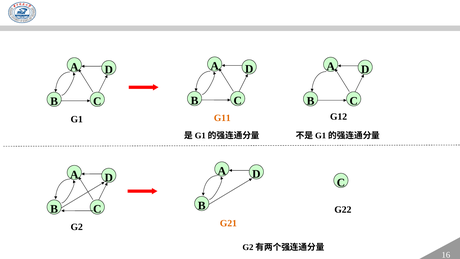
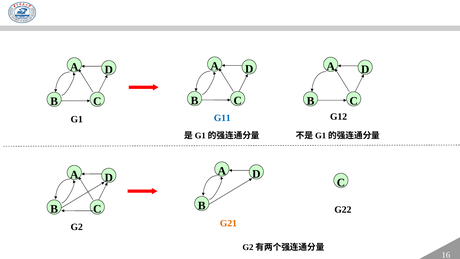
G11 colour: orange -> blue (222, 118)
